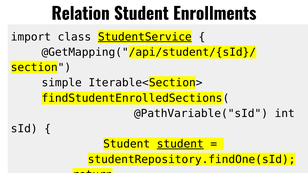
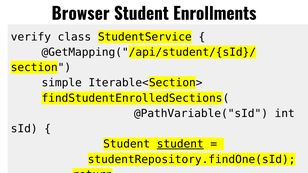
Relation: Relation -> Browser (81, 14)
import: import -> verify (31, 37)
StudentService underline: present -> none (145, 37)
